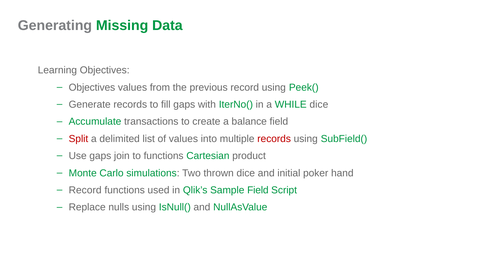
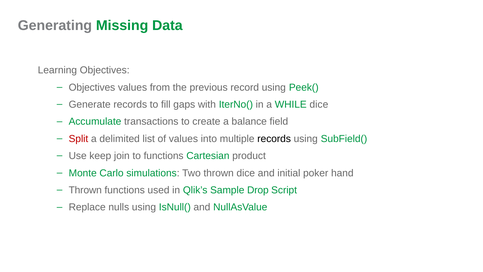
records colour: red -> black (274, 139)
Use gaps: gaps -> keep (100, 156)
Record: Record -> Thrown (85, 190)
Sample Field: Field -> Drop (258, 190)
